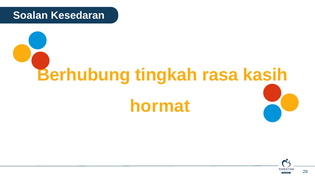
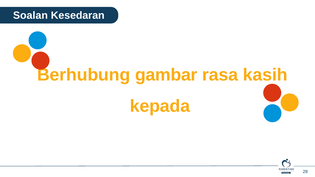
tingkah: tingkah -> gambar (166, 75)
hormat: hormat -> kepada (160, 106)
